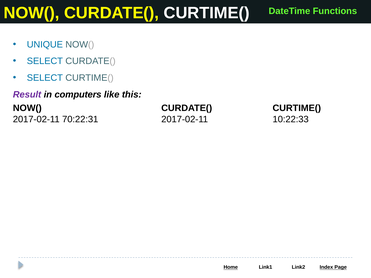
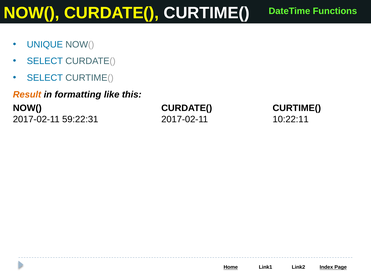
Result colour: purple -> orange (27, 95)
computers: computers -> formatting (78, 95)
70:22:31: 70:22:31 -> 59:22:31 (80, 119)
10:22:33: 10:22:33 -> 10:22:11 (291, 119)
